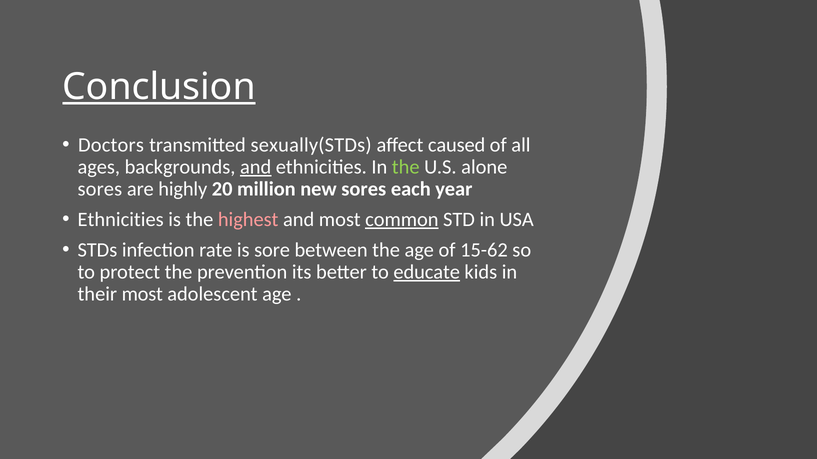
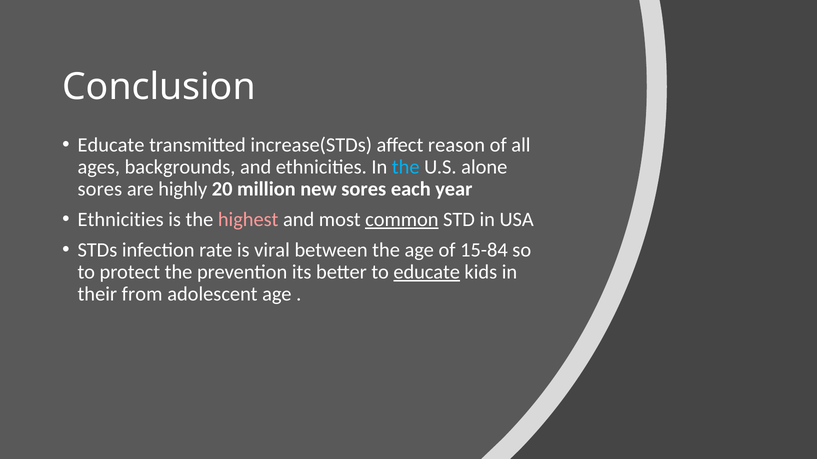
Conclusion underline: present -> none (159, 87)
Doctors: Doctors -> Educate (111, 145)
sexually(STDs: sexually(STDs -> increase(STDs (311, 145)
caused: caused -> reason (457, 145)
and underline: present -> none (256, 167)
the colour: light green -> light blue (406, 167)
sore: sore -> viral (272, 250)
15-62: 15-62 -> 15-84 (484, 250)
their most: most -> from (142, 294)
